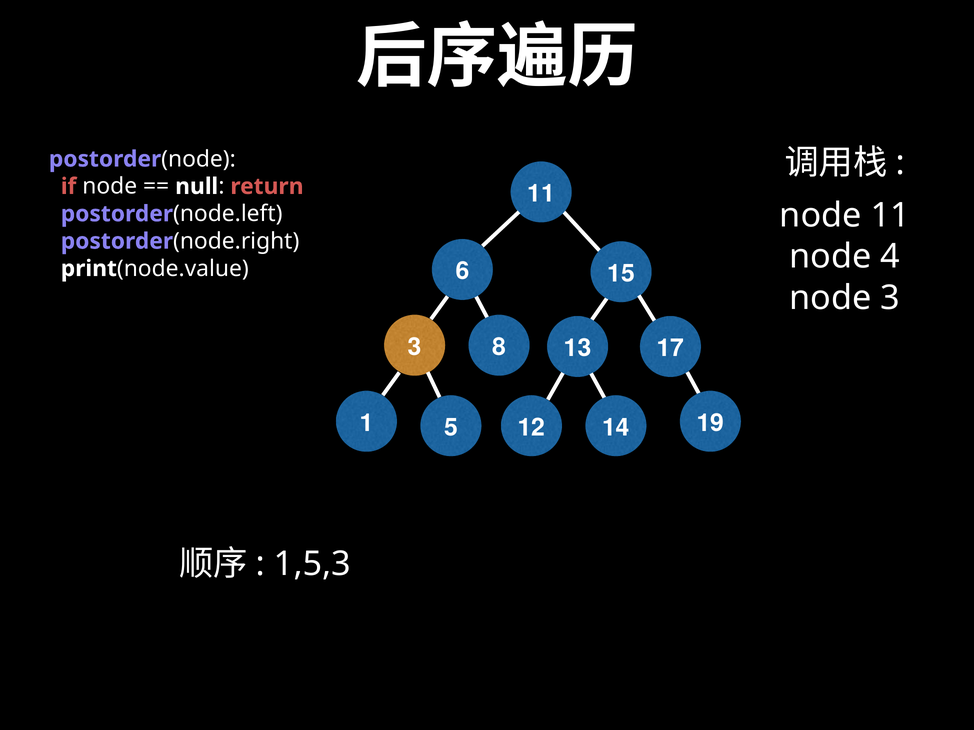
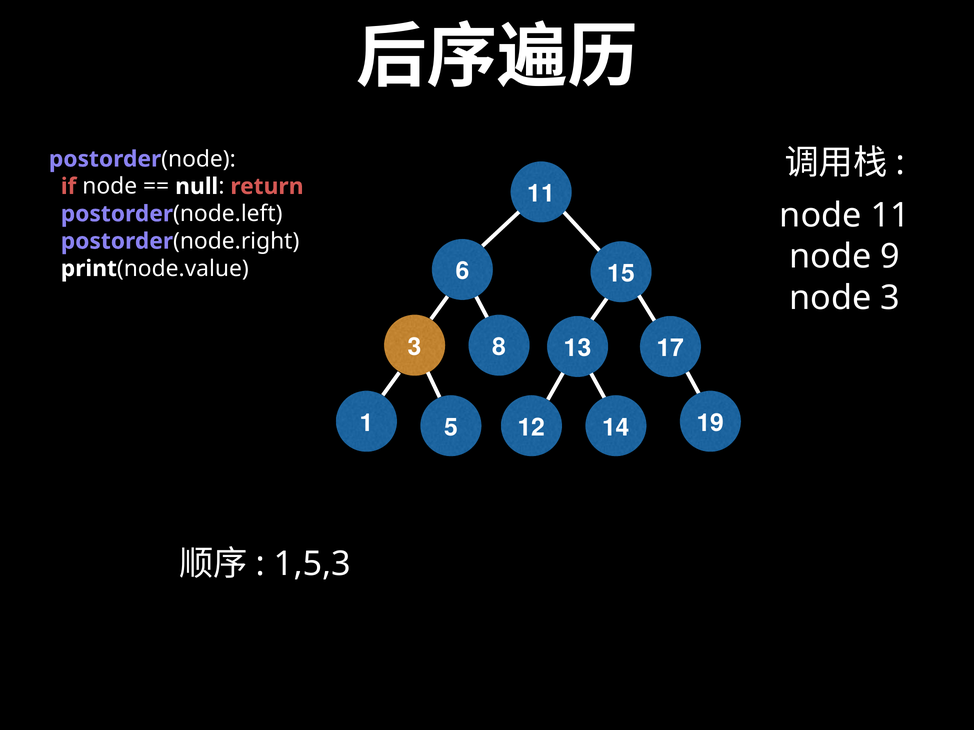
4: 4 -> 9 (890, 257)
